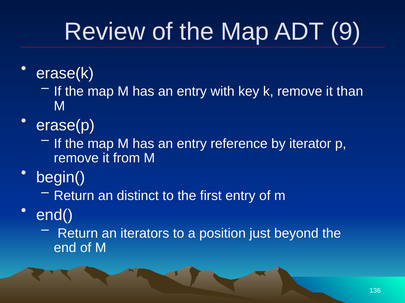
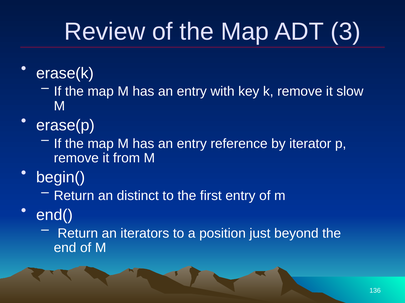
9: 9 -> 3 (346, 32)
than: than -> slow (350, 92)
